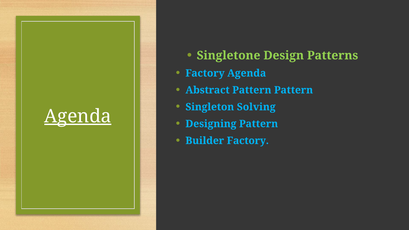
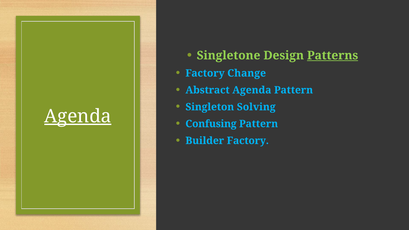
Patterns underline: none -> present (333, 55)
Factory Agenda: Agenda -> Change (247, 73)
Abstract Pattern: Pattern -> Agenda (252, 90)
Designing: Designing -> Confusing (211, 124)
